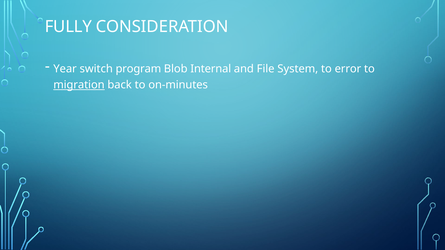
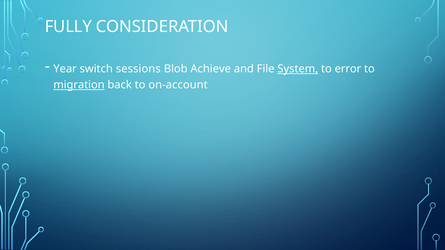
program: program -> sessions (138, 69)
Internal: Internal -> Achieve (211, 69)
System underline: none -> present (298, 69)
on-minutes: on-minutes -> on-account (178, 85)
